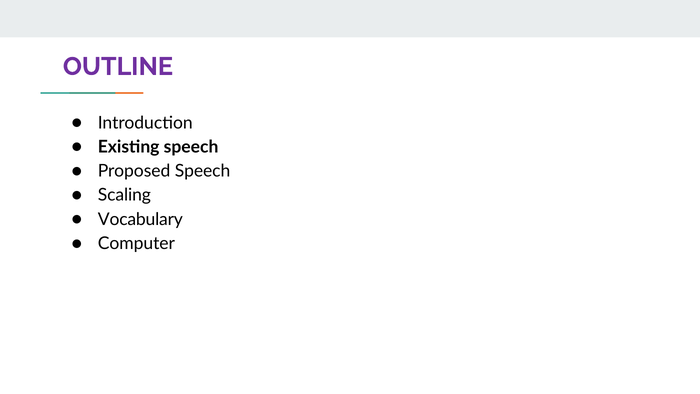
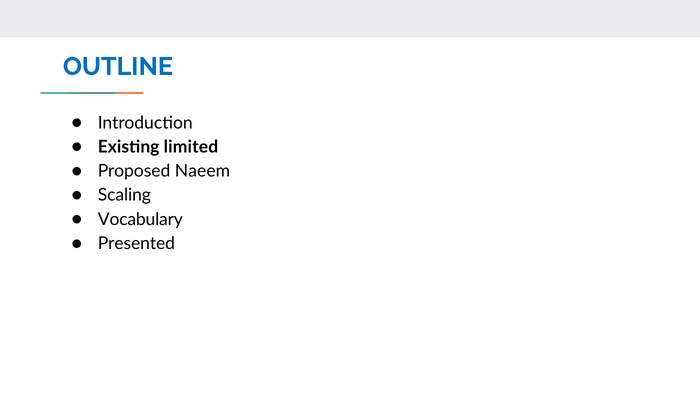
OUTLINE colour: purple -> blue (118, 67)
Existing speech: speech -> limited (191, 147)
Proposed Speech: Speech -> Naeem (202, 171)
Computer: Computer -> Presented (136, 243)
